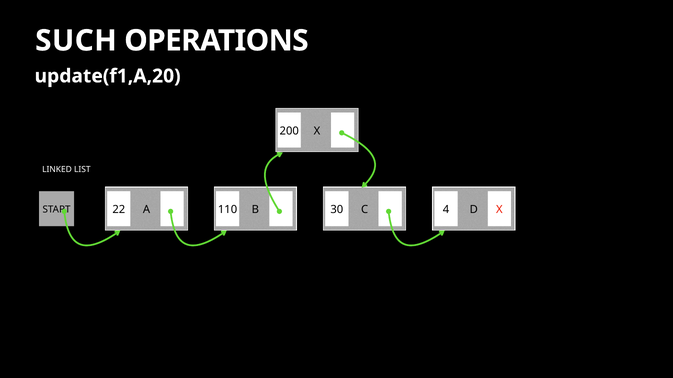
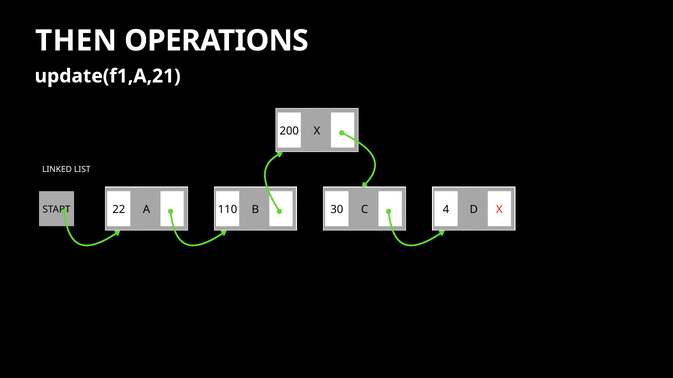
SUCH: SUCH -> THEN (76, 41)
update(f1,A,20: update(f1,A,20 -> update(f1,A,21 (108, 76)
